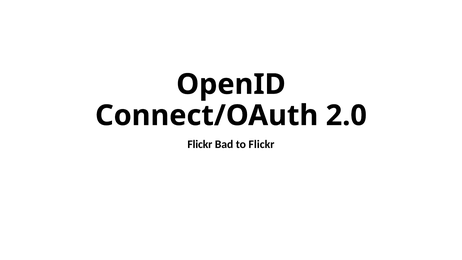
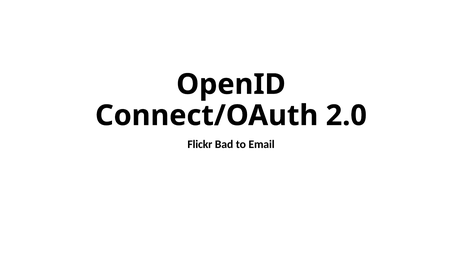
to Flickr: Flickr -> Email (262, 144)
